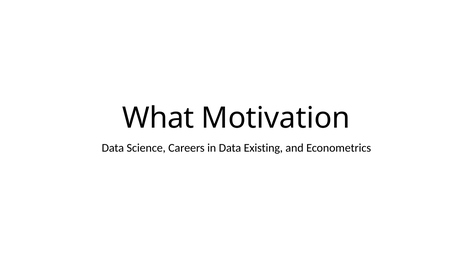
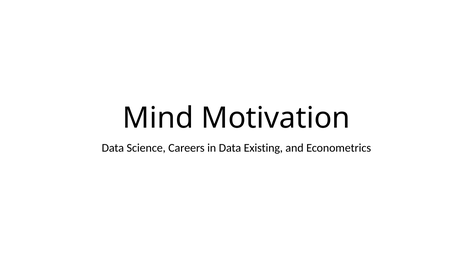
What: What -> Mind (158, 118)
